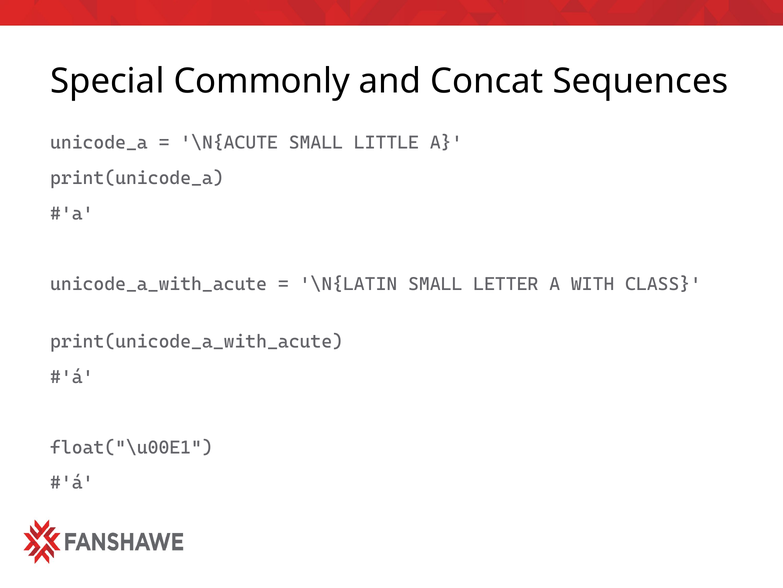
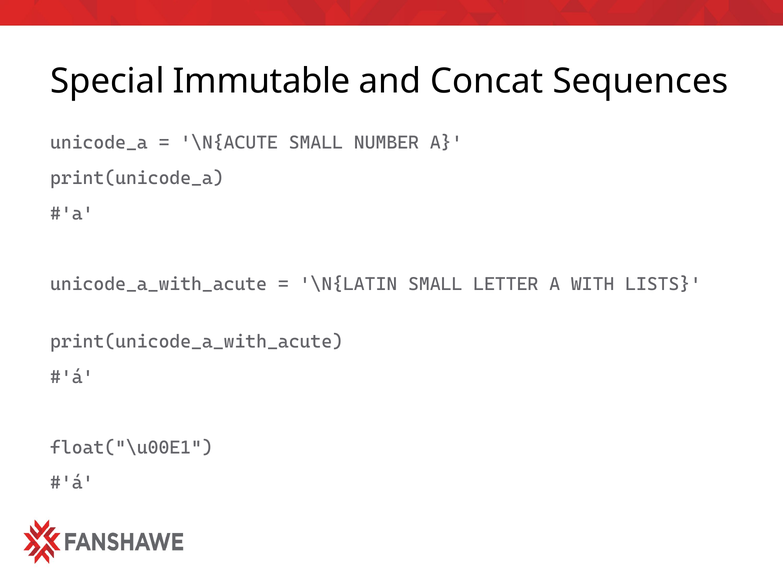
Commonly: Commonly -> Immutable (262, 81)
LITTLE: LITTLE -> NUMBER (386, 143)
CLASS: CLASS -> LISTS (663, 284)
